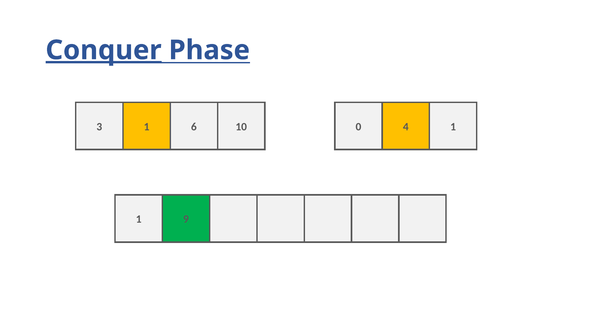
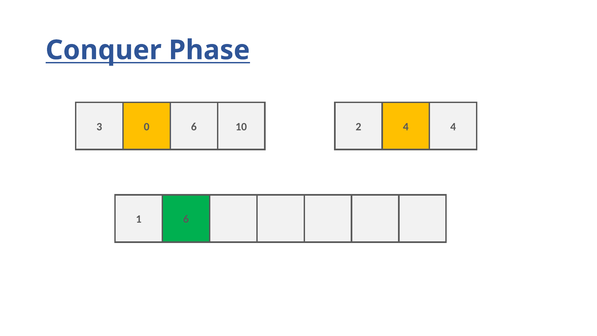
Conquer underline: present -> none (104, 50)
3 1: 1 -> 0 (147, 127)
0: 0 -> 2 (358, 127)
4 1: 1 -> 4 (453, 127)
1 9: 9 -> 6 (186, 219)
